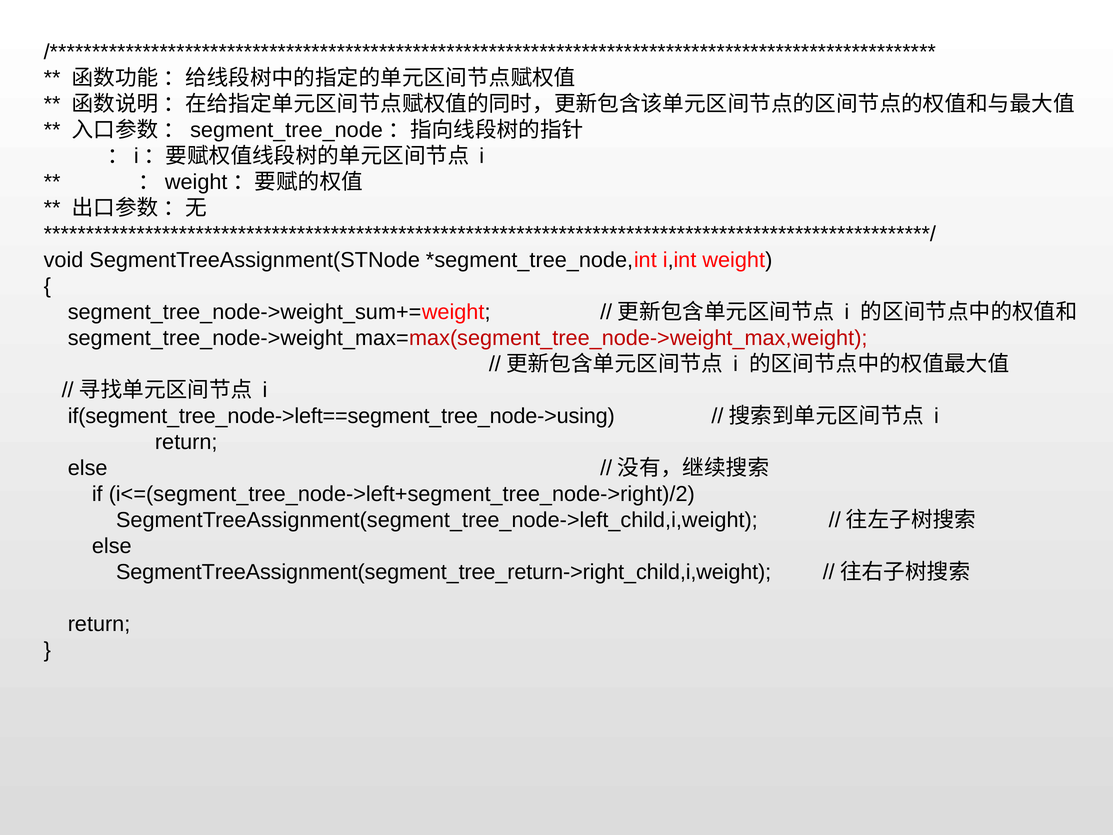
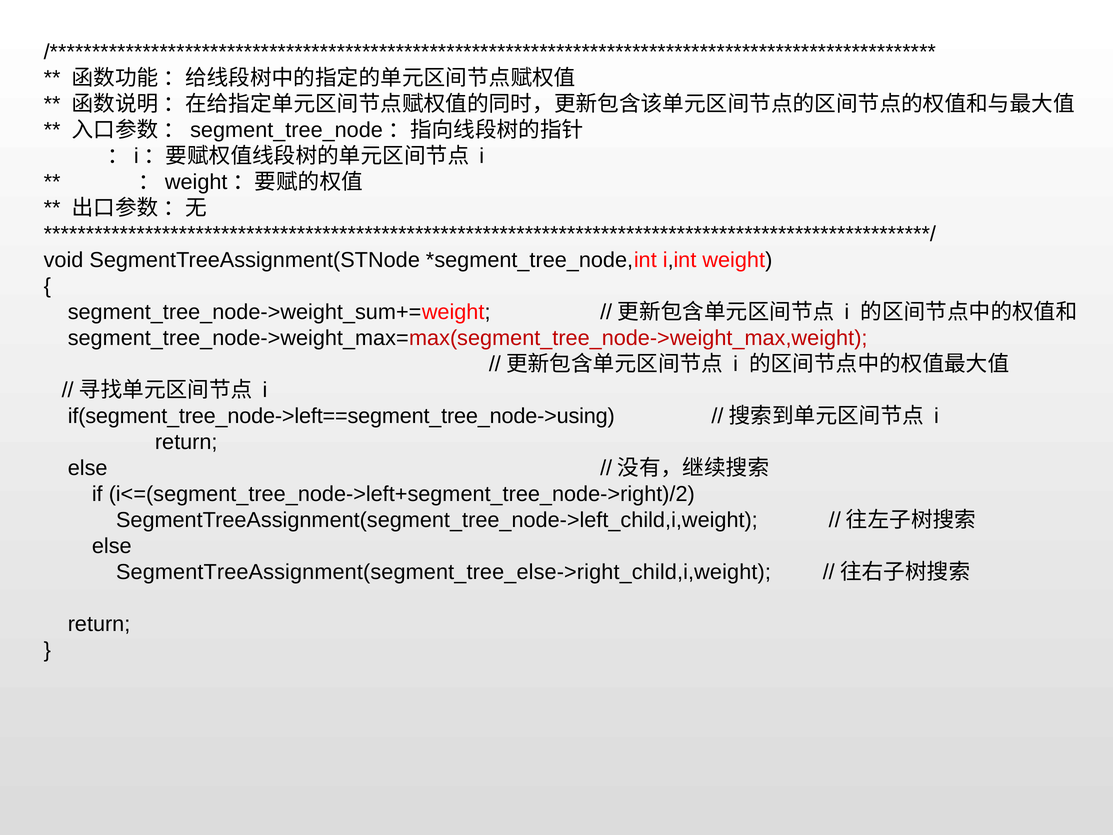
SegmentTreeAssignment(segment_tree_return->right_child,i,weight: SegmentTreeAssignment(segment_tree_return->right_child,i,weight -> SegmentTreeAssignment(segment_tree_else->right_child,i,weight (443, 572)
